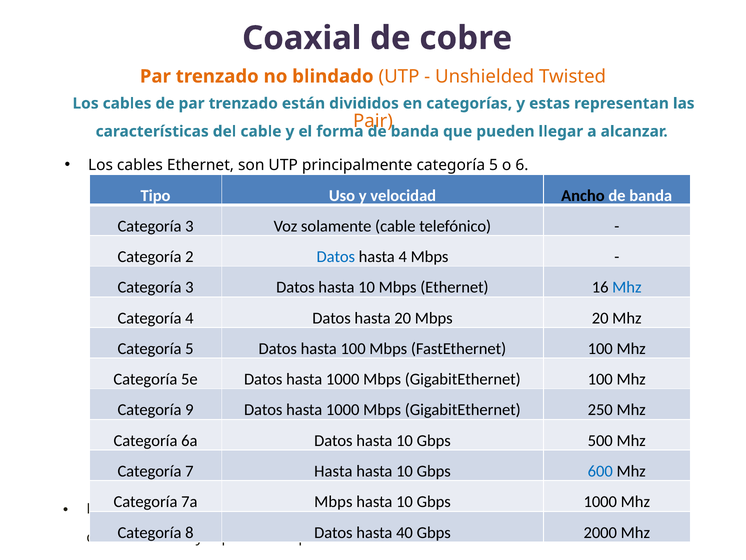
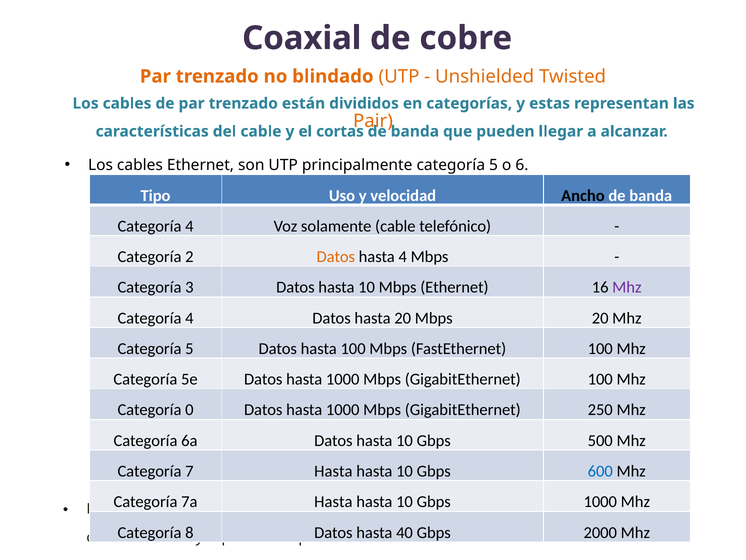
forma: forma -> cortas (340, 131)
3: 3 -> 4 (189, 226)
Datos colour: blue -> orange (336, 257)
Mhz colour: blue -> purple (627, 287)
9: 9 -> 0 (189, 410)
7a Mbps: Mbps -> Hasta (333, 501)
